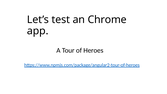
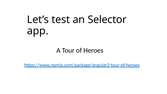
Chrome: Chrome -> Selector (107, 20)
